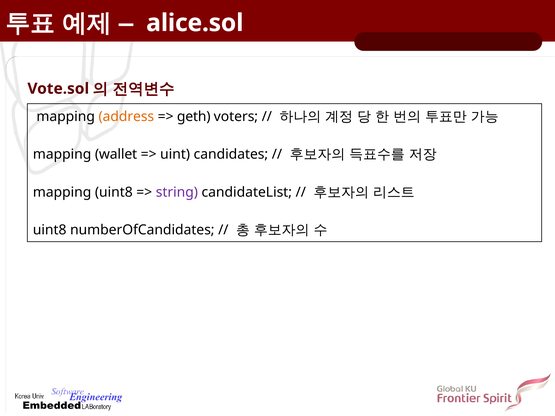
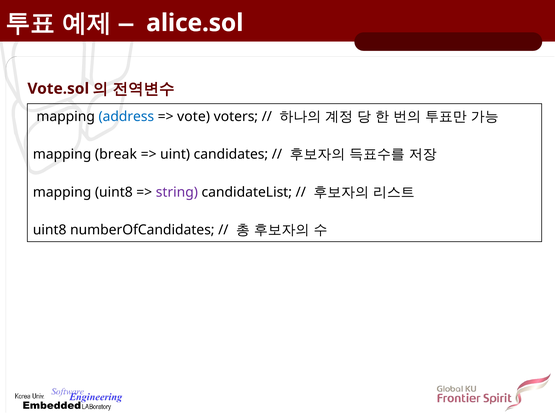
address colour: orange -> blue (126, 117)
geth: geth -> vote (194, 117)
wallet: wallet -> break (116, 154)
